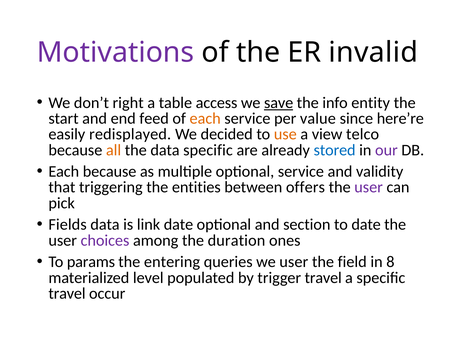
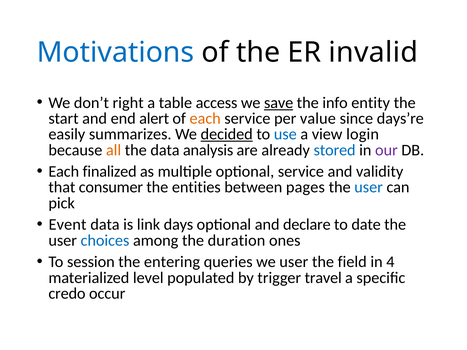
Motivations colour: purple -> blue (116, 52)
feed: feed -> alert (154, 119)
here’re: here’re -> days’re (400, 119)
redisplayed: redisplayed -> summarizes (130, 134)
decided underline: none -> present (227, 134)
use colour: orange -> blue (285, 134)
telco: telco -> login (363, 134)
data specific: specific -> analysis (208, 150)
Each because: because -> finalized (110, 172)
triggering: triggering -> consumer (111, 187)
offers: offers -> pages (305, 187)
user colour: purple -> blue (369, 187)
Fields: Fields -> Event (68, 225)
link date: date -> days (178, 225)
section: section -> declare (307, 225)
choices colour: purple -> blue (105, 241)
params: params -> session (91, 262)
8: 8 -> 4 (390, 262)
travel: travel -> credo (67, 294)
